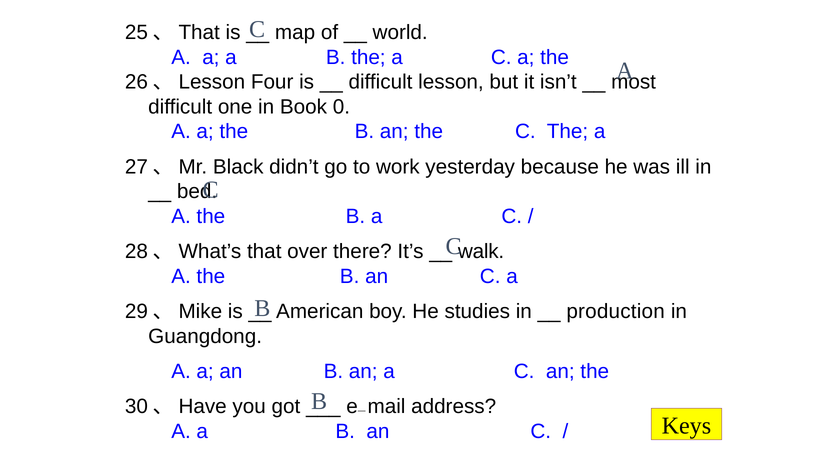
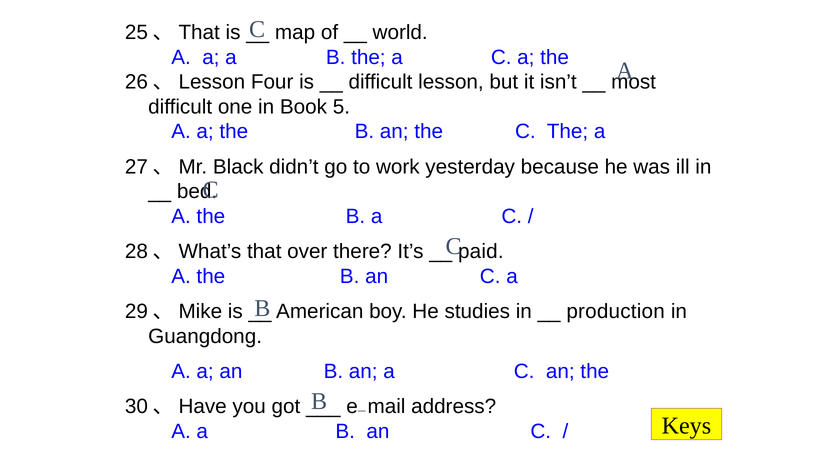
0: 0 -> 5 (341, 107)
walk: walk -> paid (481, 252)
